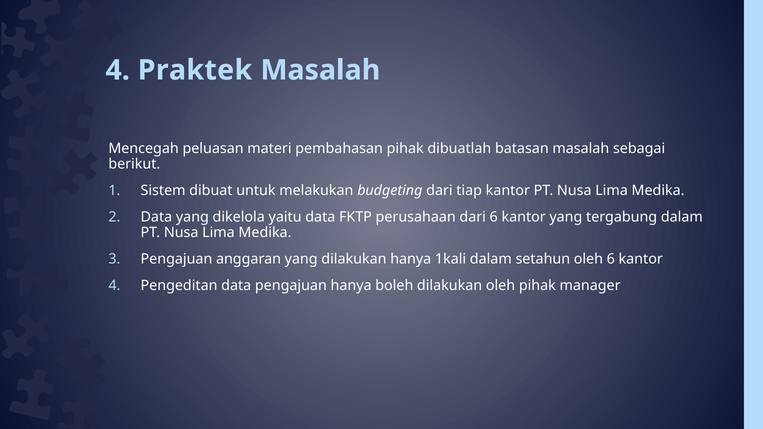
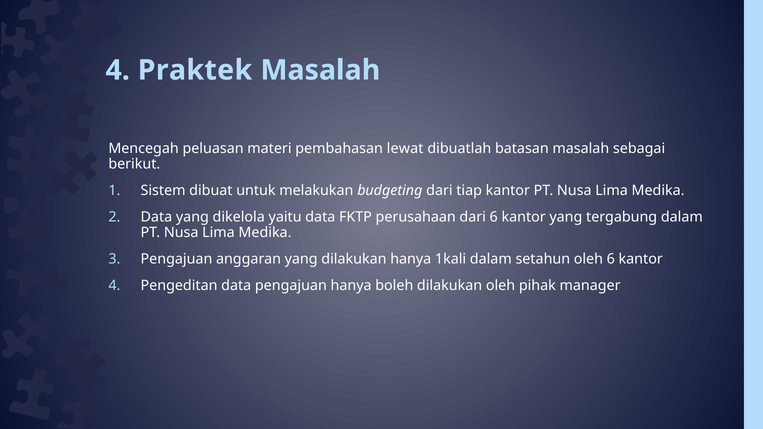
pembahasan pihak: pihak -> lewat (405, 149)
